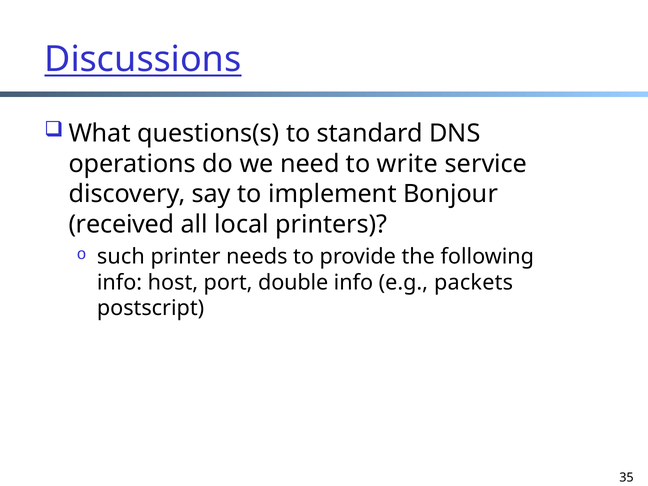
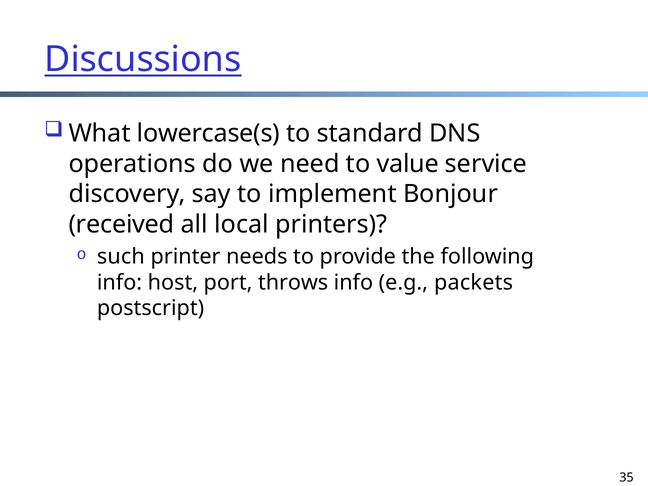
questions(s: questions(s -> lowercase(s (208, 134)
write: write -> value (408, 164)
double: double -> throws (293, 282)
